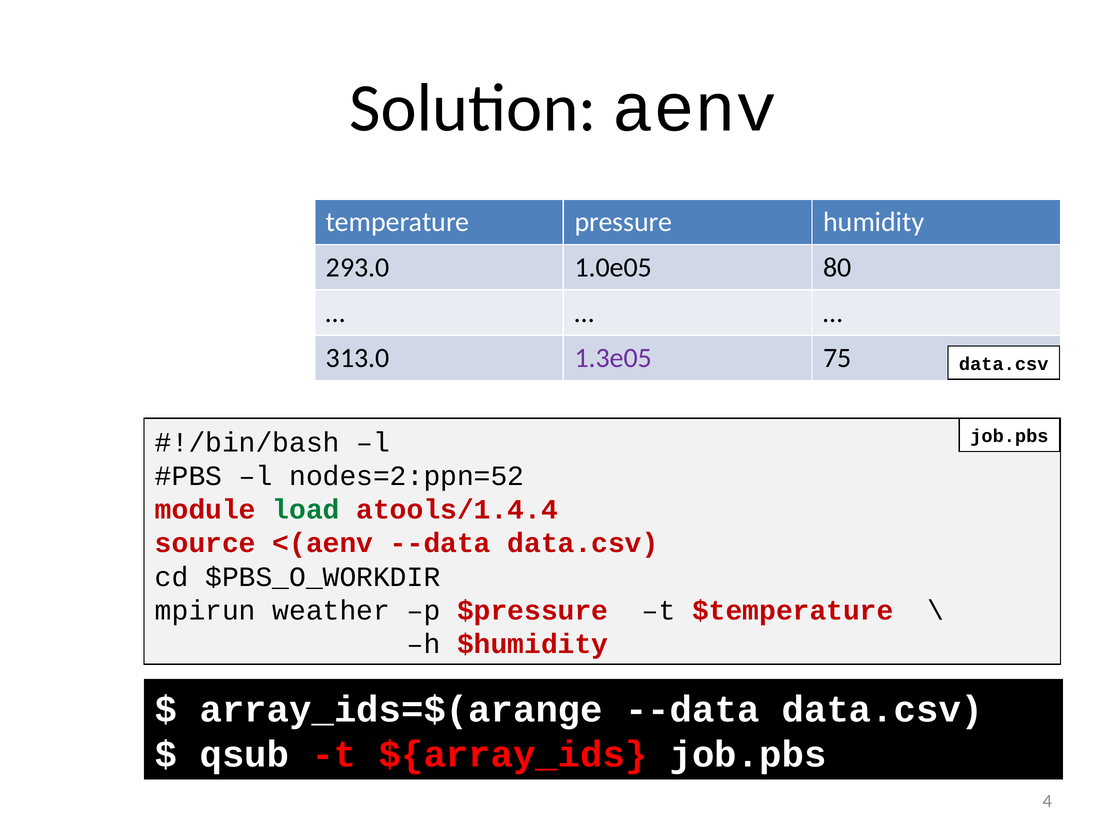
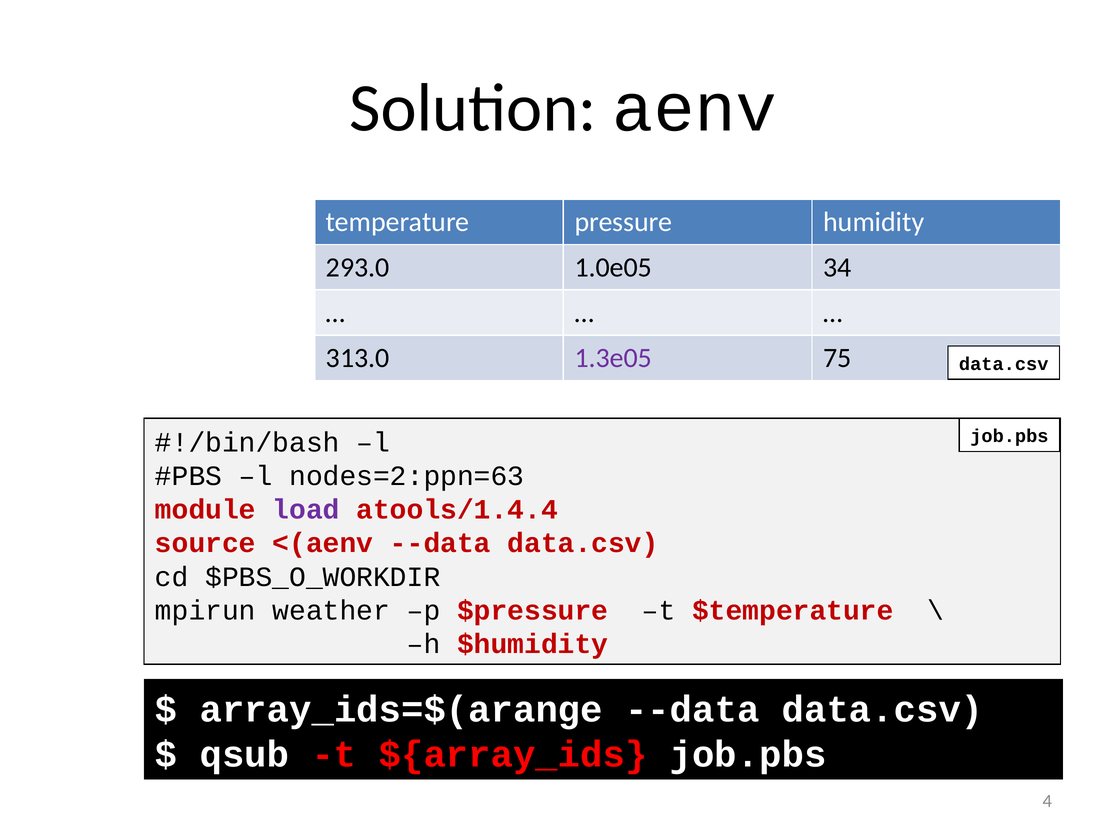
80: 80 -> 34 (837, 268)
nodes=2:ppn=52: nodes=2:ppn=52 -> nodes=2:ppn=63 (407, 476)
load colour: green -> purple (306, 510)
